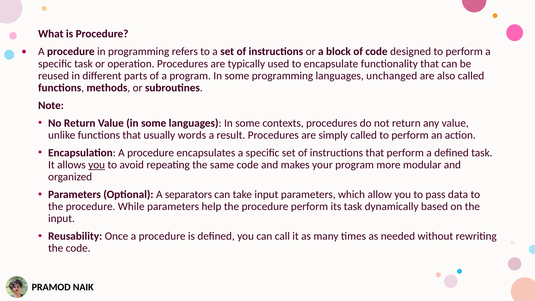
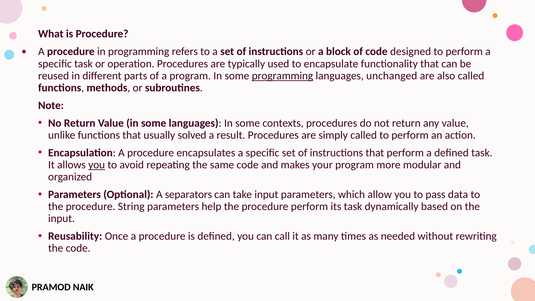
programming underline: none -> present (282, 76)
words: words -> solved (192, 135)
While: While -> String (131, 206)
